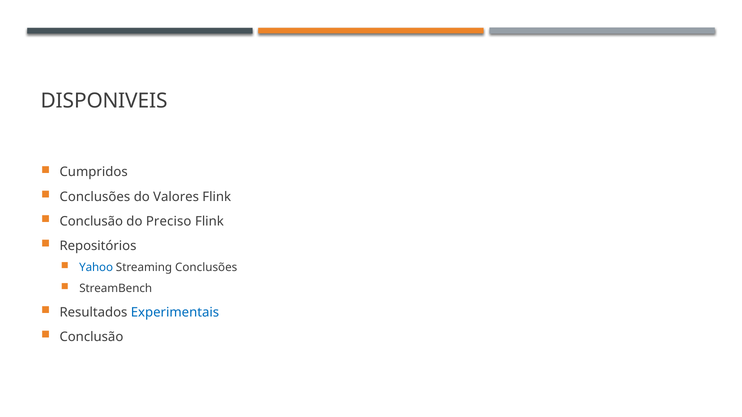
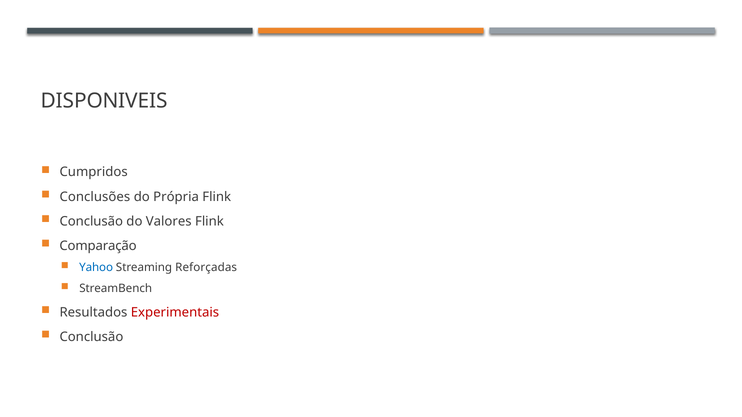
Valores: Valores -> Própria (176, 197)
Preciso: Preciso -> Valores (169, 222)
Repositórios: Repositórios -> Comparação (98, 246)
Streaming Conclusões: Conclusões -> Reforçadas (206, 268)
Experimentais colour: blue -> red (175, 313)
